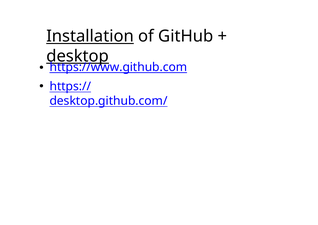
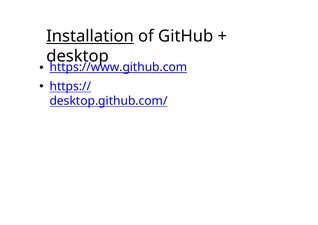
desktop underline: present -> none (78, 56)
